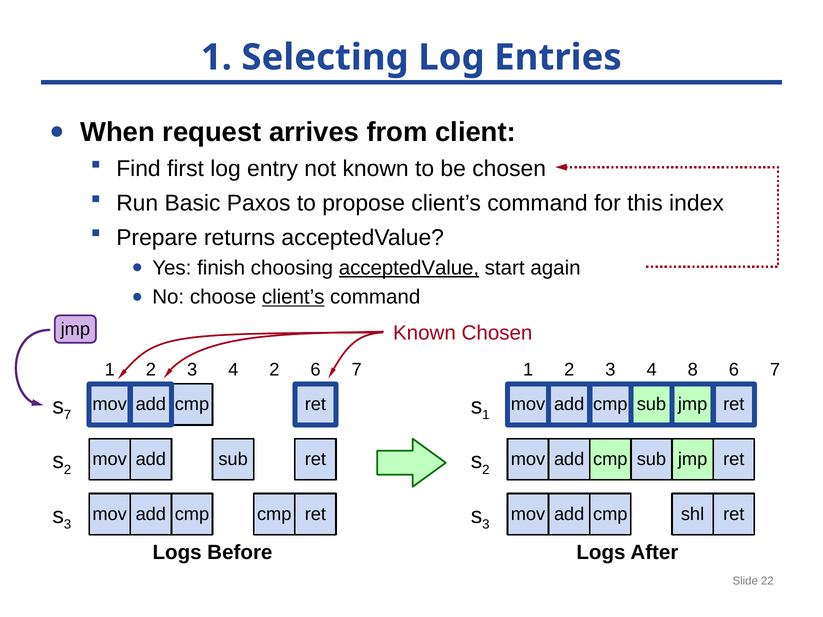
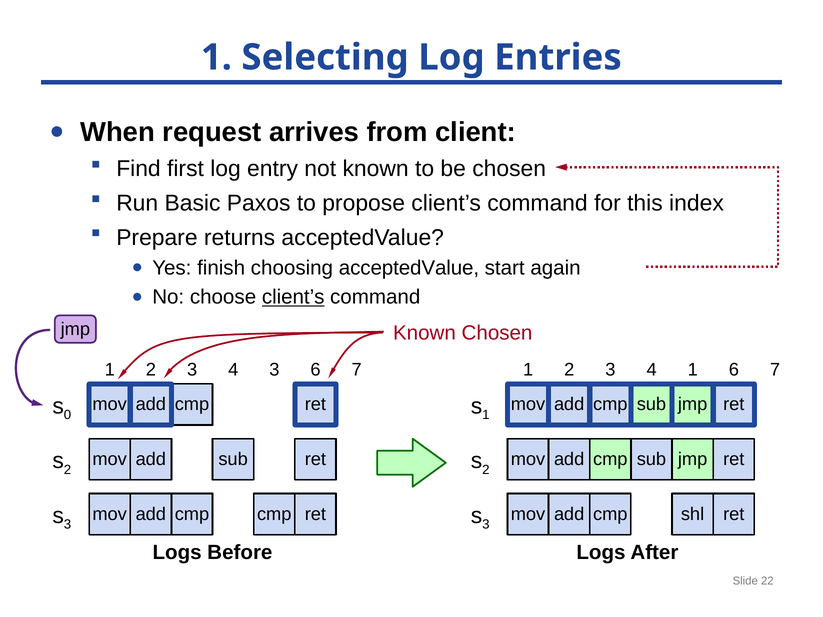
acceptedValue underline: present -> none (409, 268)
4 2: 2 -> 3 (274, 370)
4 8: 8 -> 1 (693, 370)
7: 7 -> 0 (67, 415)
